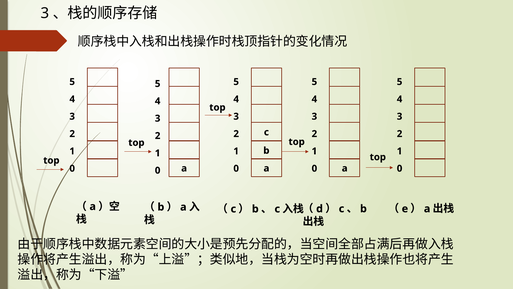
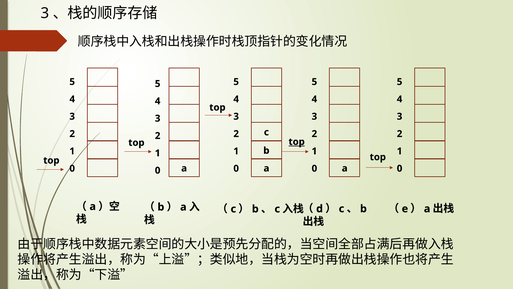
top underline: none -> present (297, 142)
